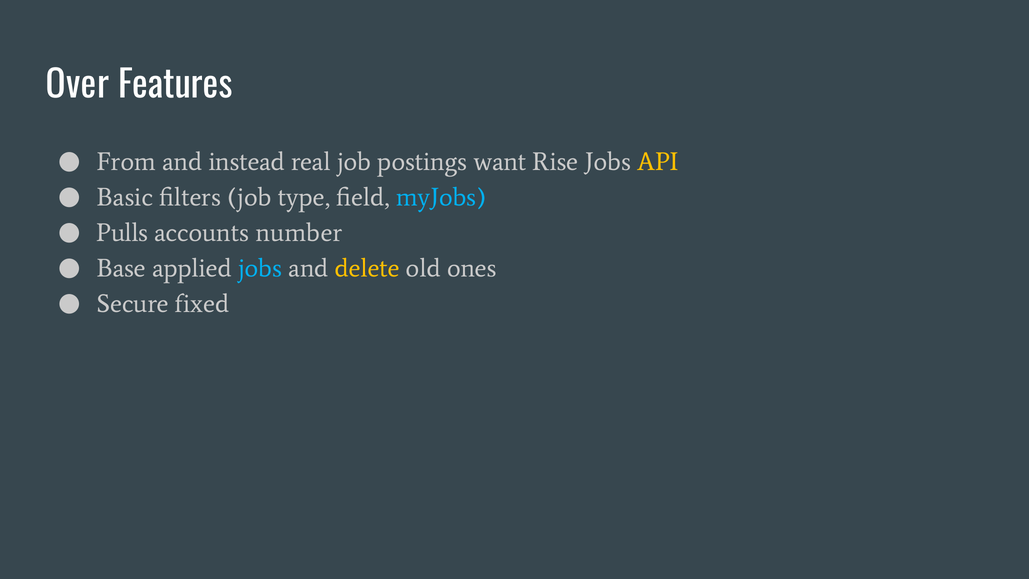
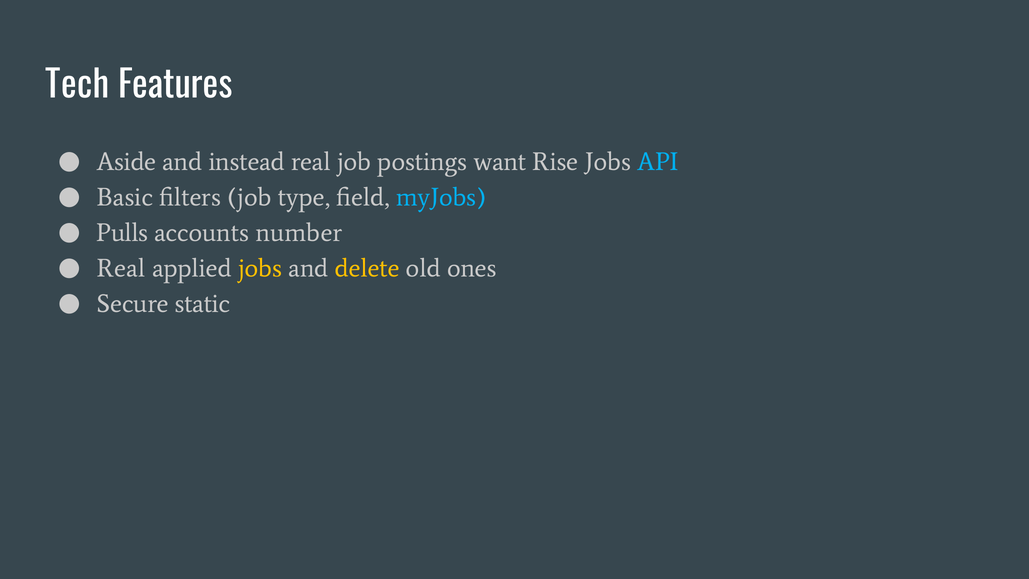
Over: Over -> Tech (77, 85)
From: From -> Aside (126, 162)
API colour: yellow -> light blue (658, 162)
Base: Base -> Real (121, 268)
jobs colour: light blue -> yellow (260, 268)
fixed: fixed -> static (202, 304)
